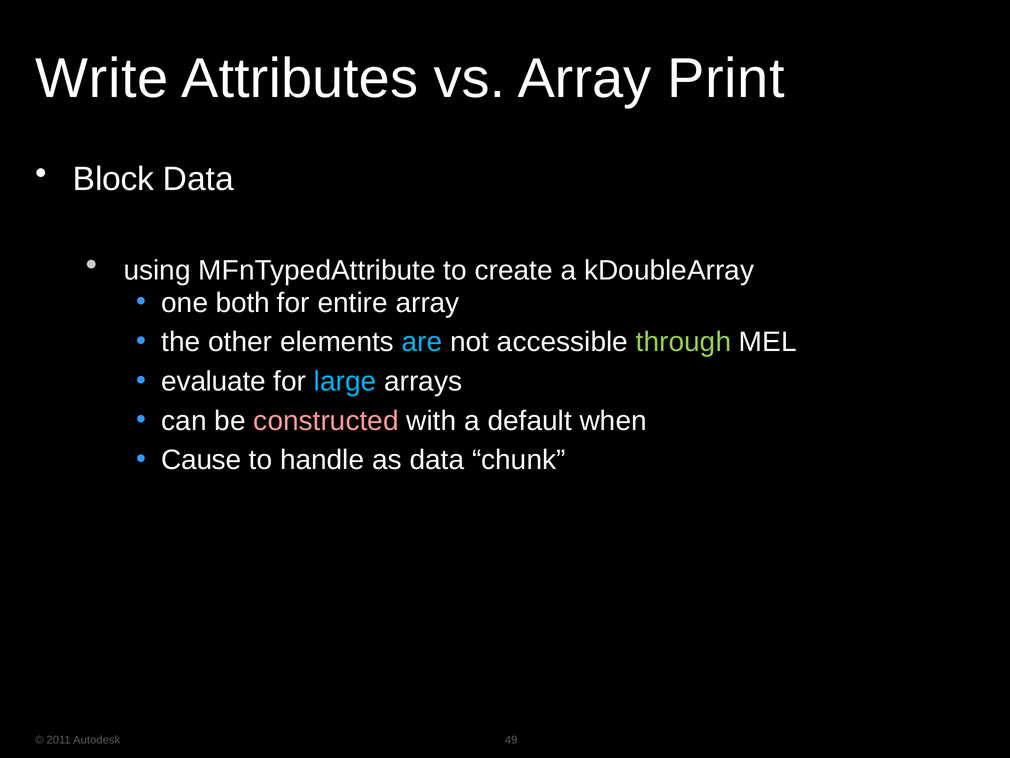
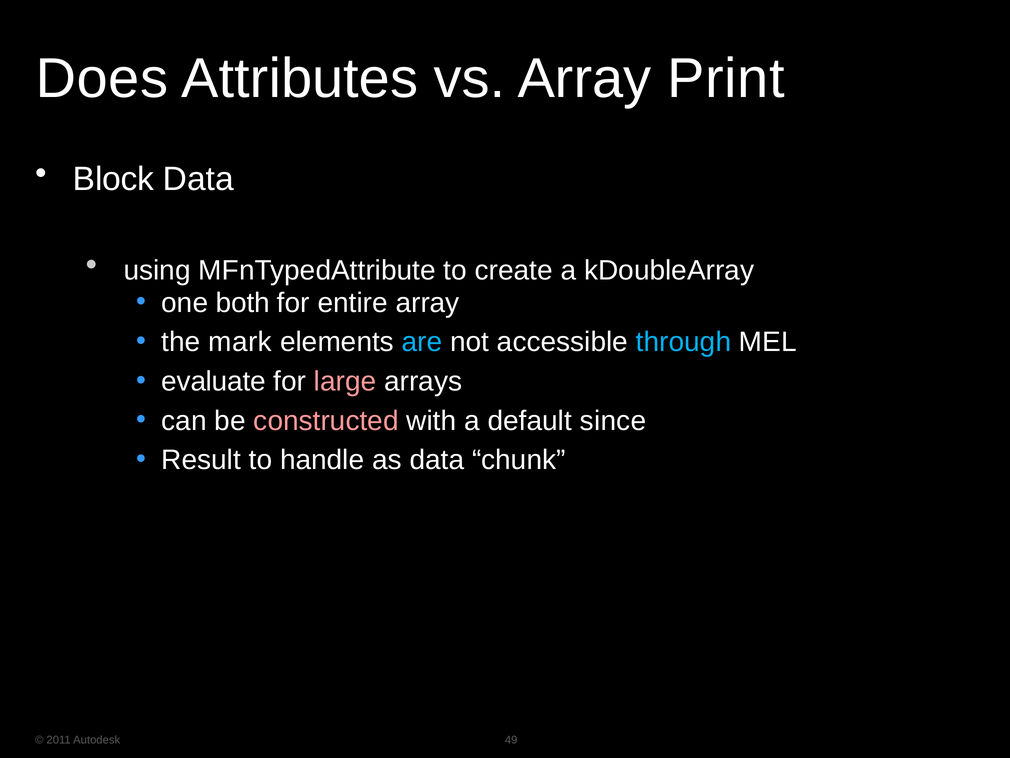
Write: Write -> Does (102, 79)
other: other -> mark (240, 342)
through colour: light green -> light blue (683, 342)
large colour: light blue -> pink (345, 381)
when: when -> since (613, 420)
Cause: Cause -> Result (201, 460)
